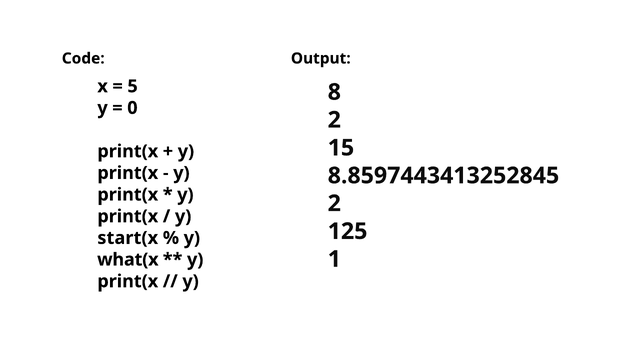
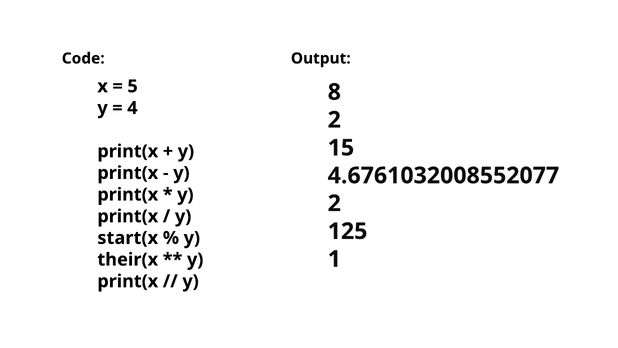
0: 0 -> 4 (132, 108)
8.8597443413252845: 8.8597443413252845 -> 4.6761032008552077 (443, 175)
what(x: what(x -> their(x (128, 259)
